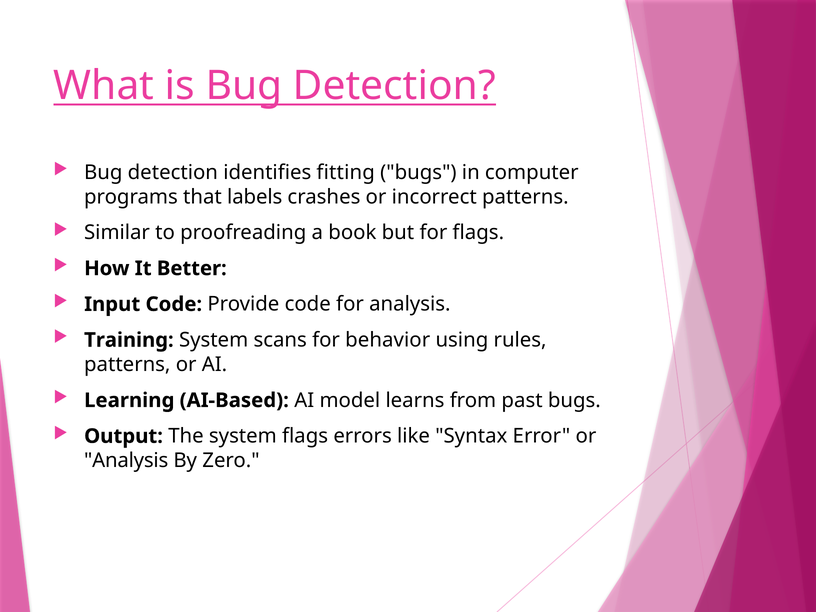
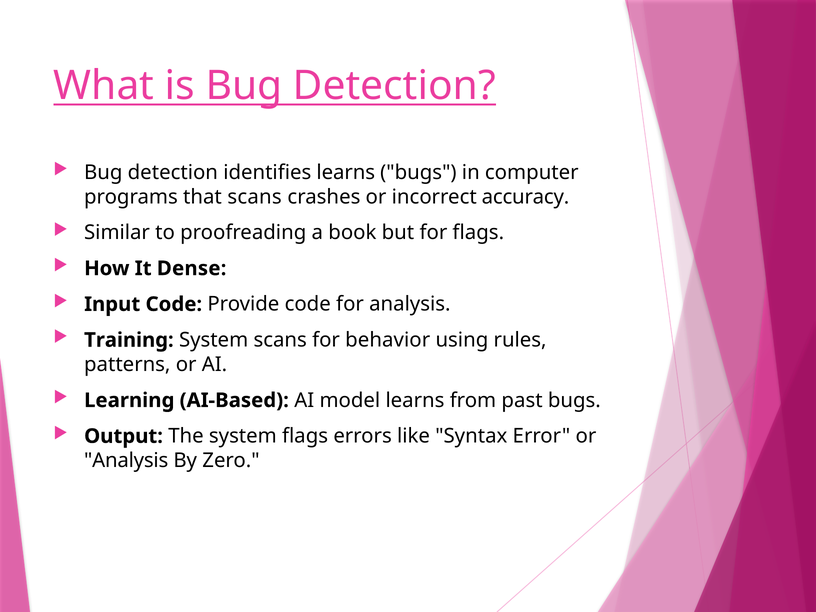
identifies fitting: fitting -> learns (346, 172)
that labels: labels -> scans (255, 197)
incorrect patterns: patterns -> accuracy (525, 197)
Better: Better -> Dense (192, 268)
